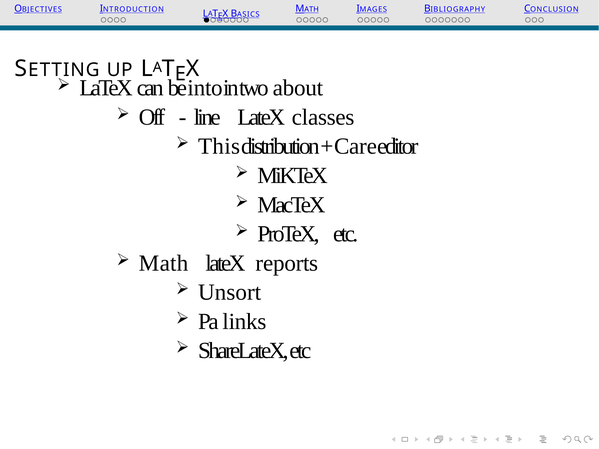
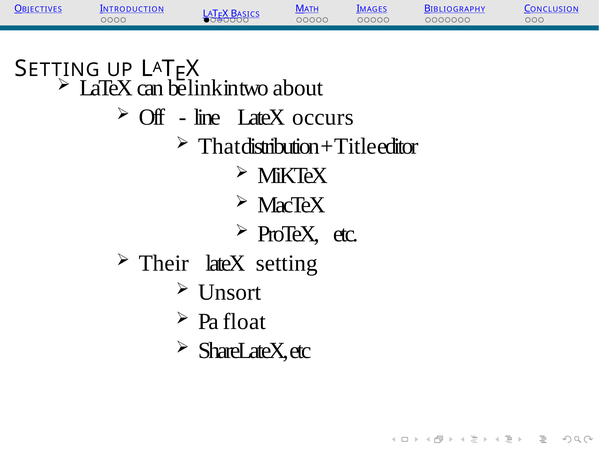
into: into -> link (205, 88)
classes: classes -> occurs (323, 117)
This: This -> That (219, 147)
Care: Care -> Title (355, 147)
Math: Math -> Their (164, 263)
lateX reports: reports -> setting (287, 263)
links: links -> float (244, 322)
